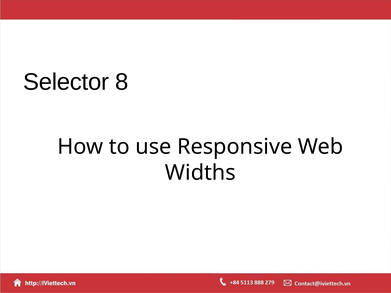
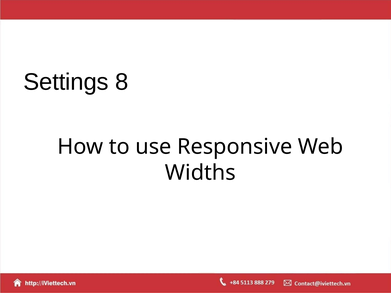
Selector: Selector -> Settings (66, 82)
